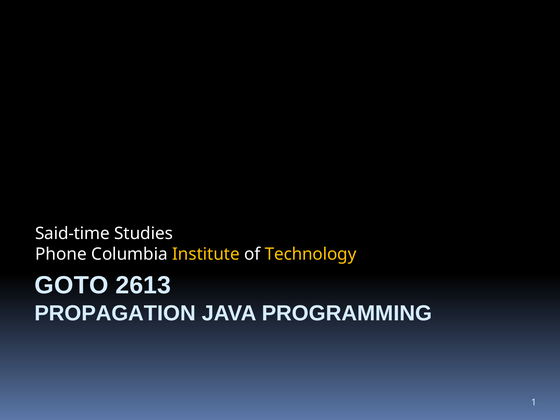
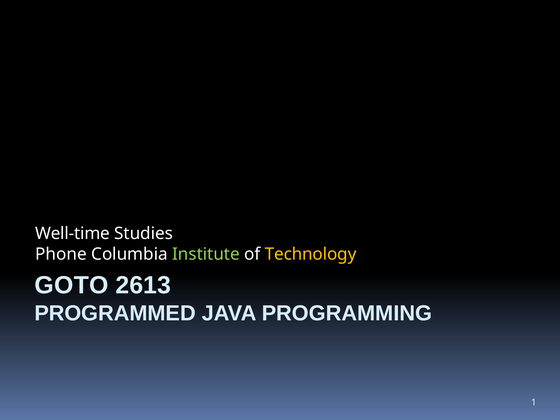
Said-time: Said-time -> Well-time (72, 234)
Institute colour: yellow -> light green (206, 254)
PROPAGATION: PROPAGATION -> PROGRAMMED (115, 313)
